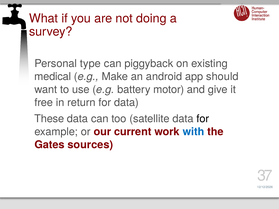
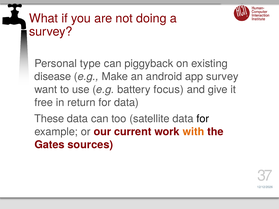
medical: medical -> disease (53, 77)
app should: should -> survey (222, 77)
motor: motor -> focus (169, 90)
with colour: blue -> orange (193, 132)
